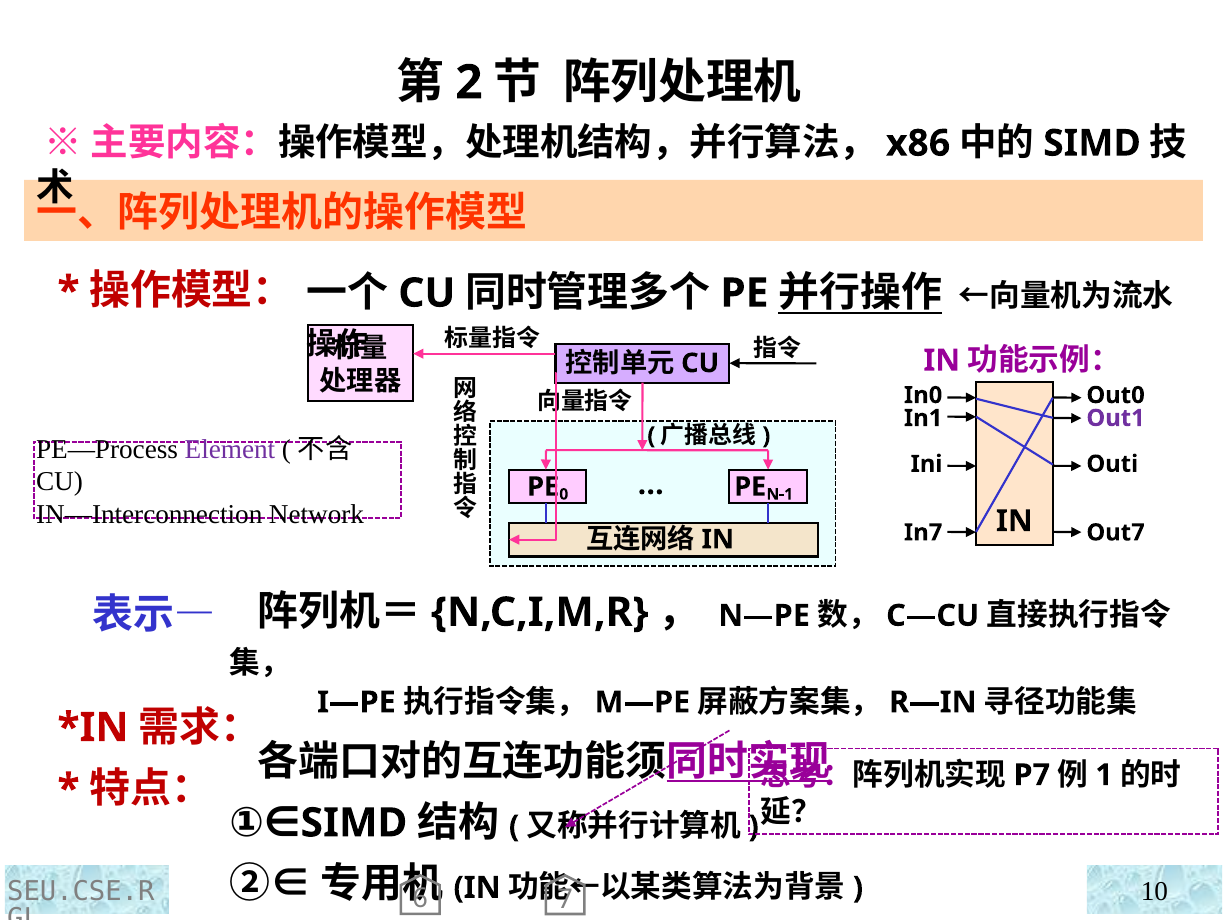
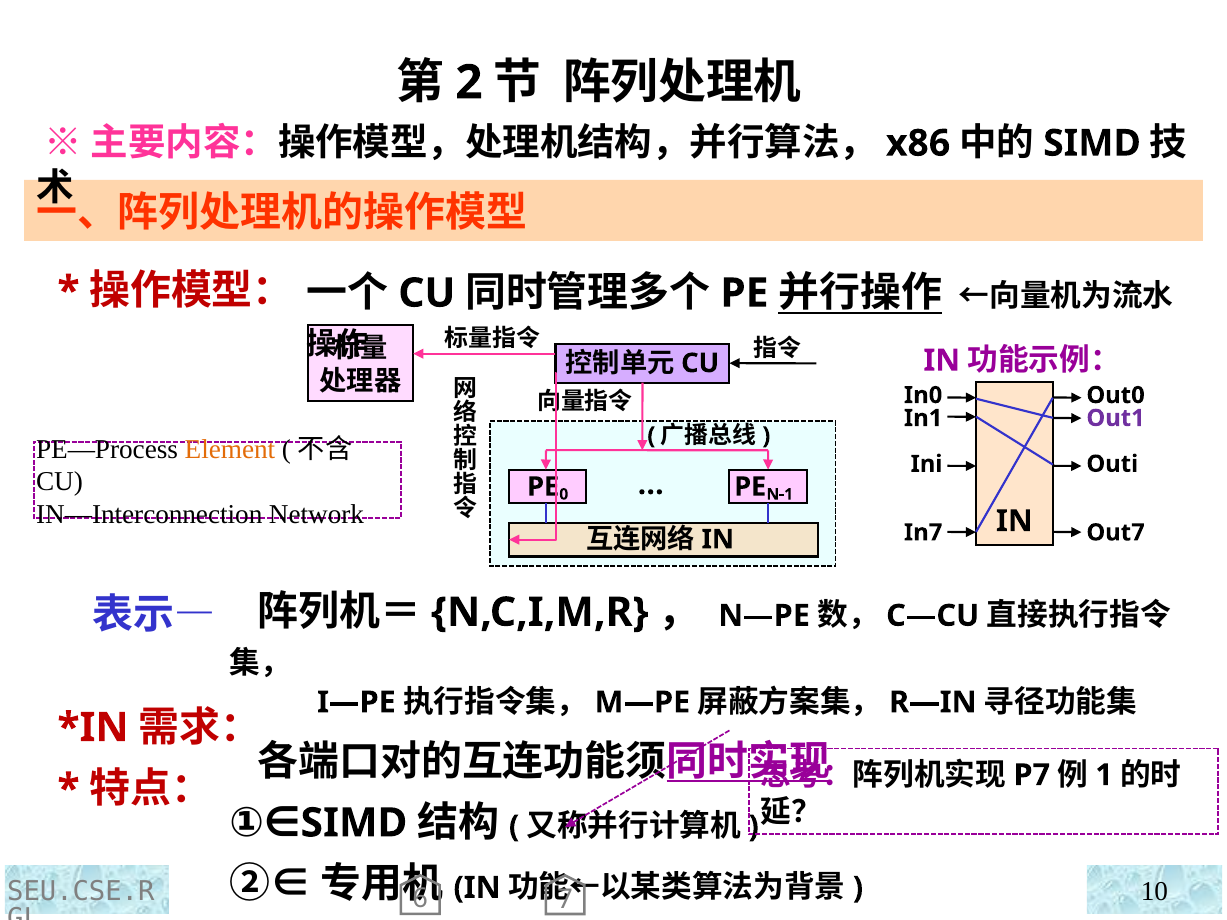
Element colour: purple -> orange (230, 449)
